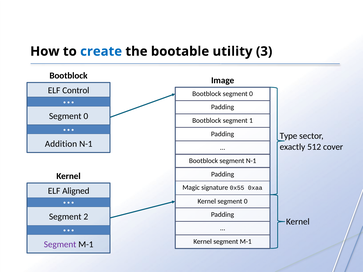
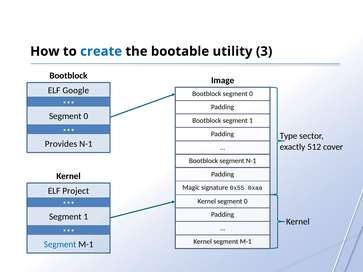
Control: Control -> Google (76, 90)
Addition: Addition -> Provides (61, 144)
Aligned: Aligned -> Project (76, 191)
2: 2 -> 1 (86, 217)
Segment colour: purple -> blue (60, 245)
